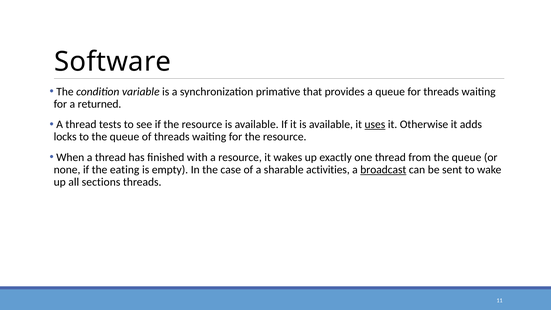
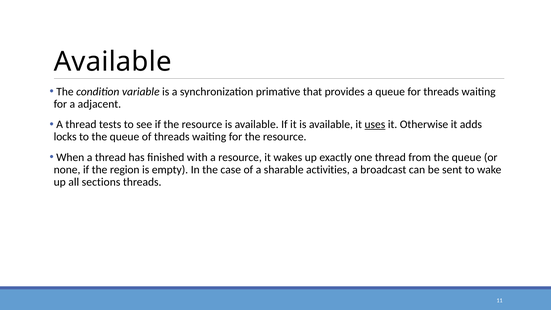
Software: Software -> Available (113, 62)
returned: returned -> adjacent (99, 104)
eating: eating -> region (125, 170)
broadcast underline: present -> none (383, 170)
